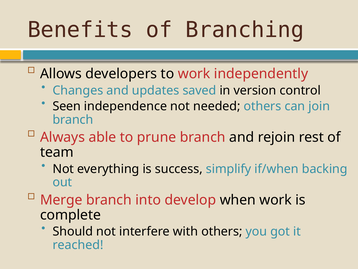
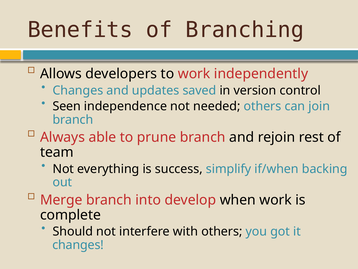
reached: reached -> changes (78, 245)
